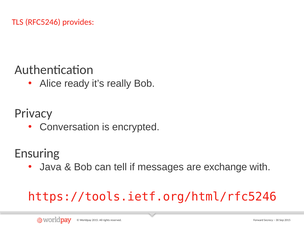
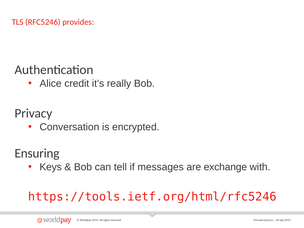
ready: ready -> credit (77, 84)
Java: Java -> Keys (51, 167)
